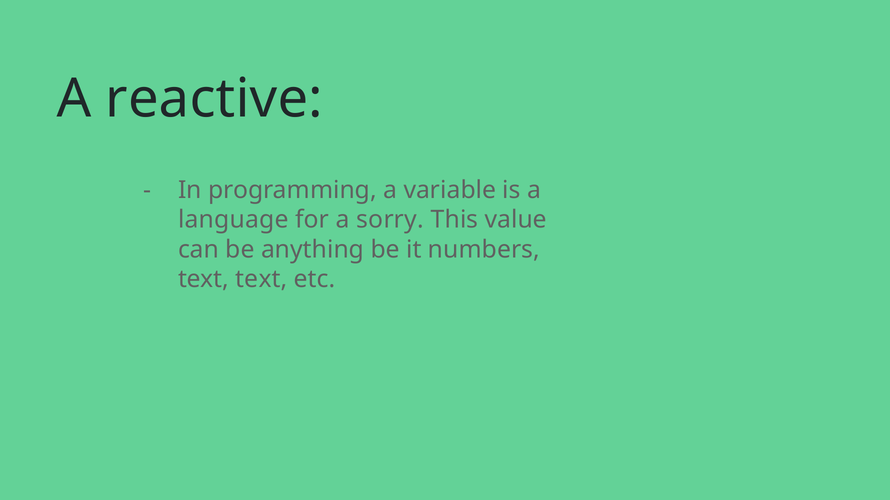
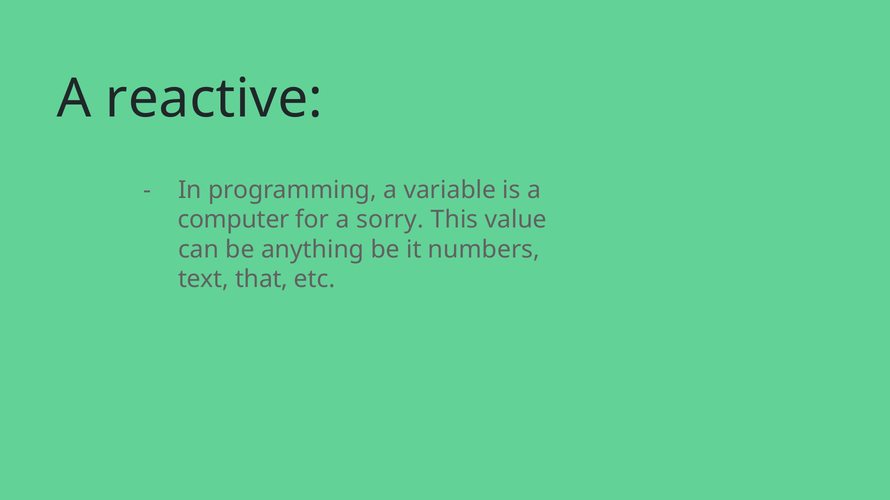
language: language -> computer (234, 220)
text text: text -> that (262, 279)
